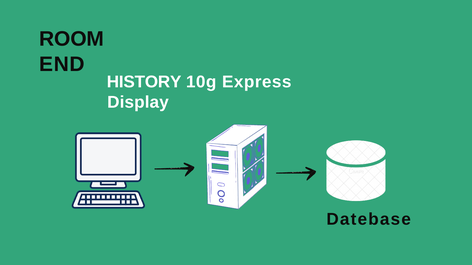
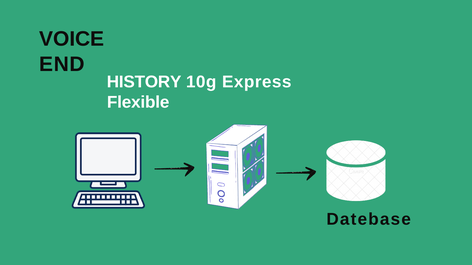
ROOM: ROOM -> VOICE (72, 39)
Display: Display -> Flexible (138, 102)
